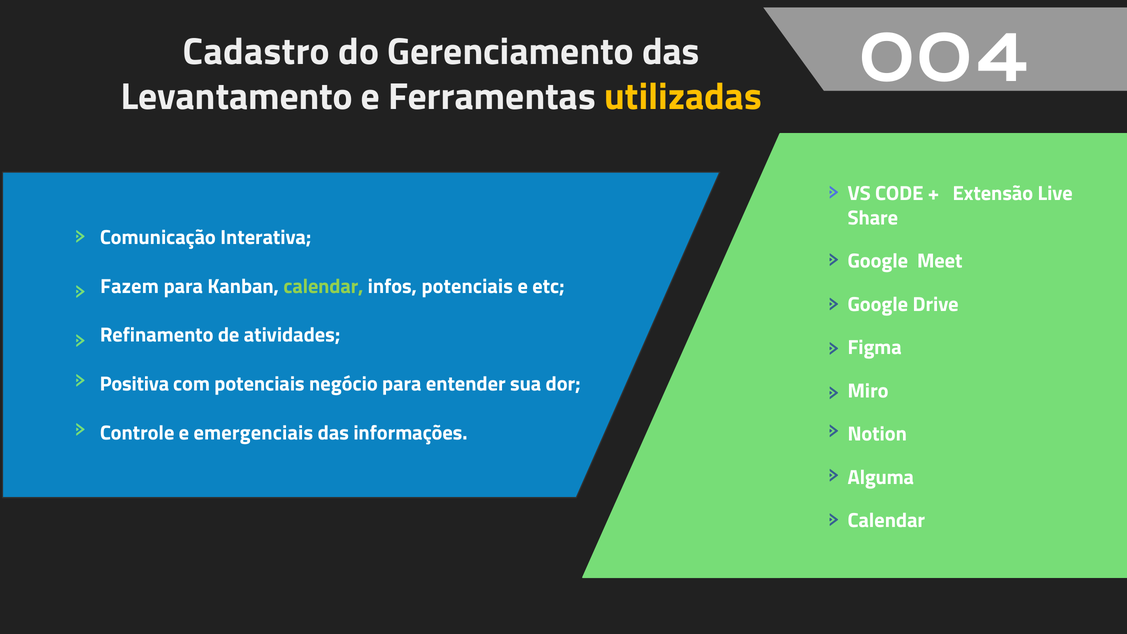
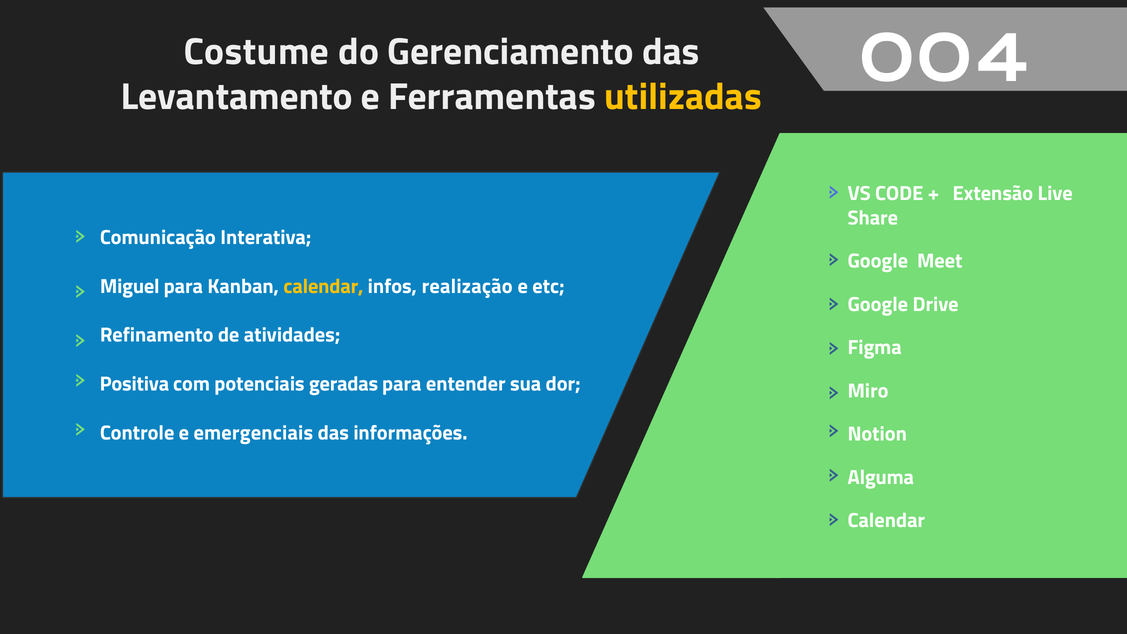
Cadastro: Cadastro -> Costume (256, 52)
Fazem: Fazem -> Miguel (130, 286)
calendar colour: light green -> yellow (323, 286)
infos potenciais: potenciais -> realização (467, 286)
negócio: negócio -> geradas (344, 384)
